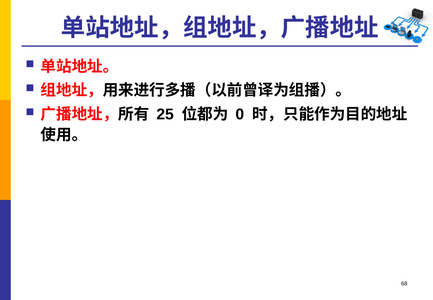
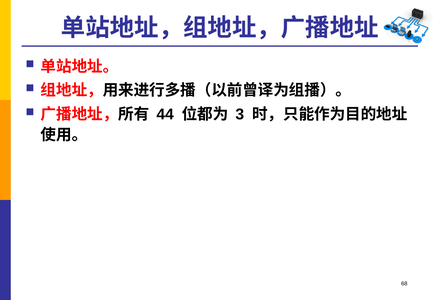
25: 25 -> 44 (165, 114)
0: 0 -> 3 (240, 114)
